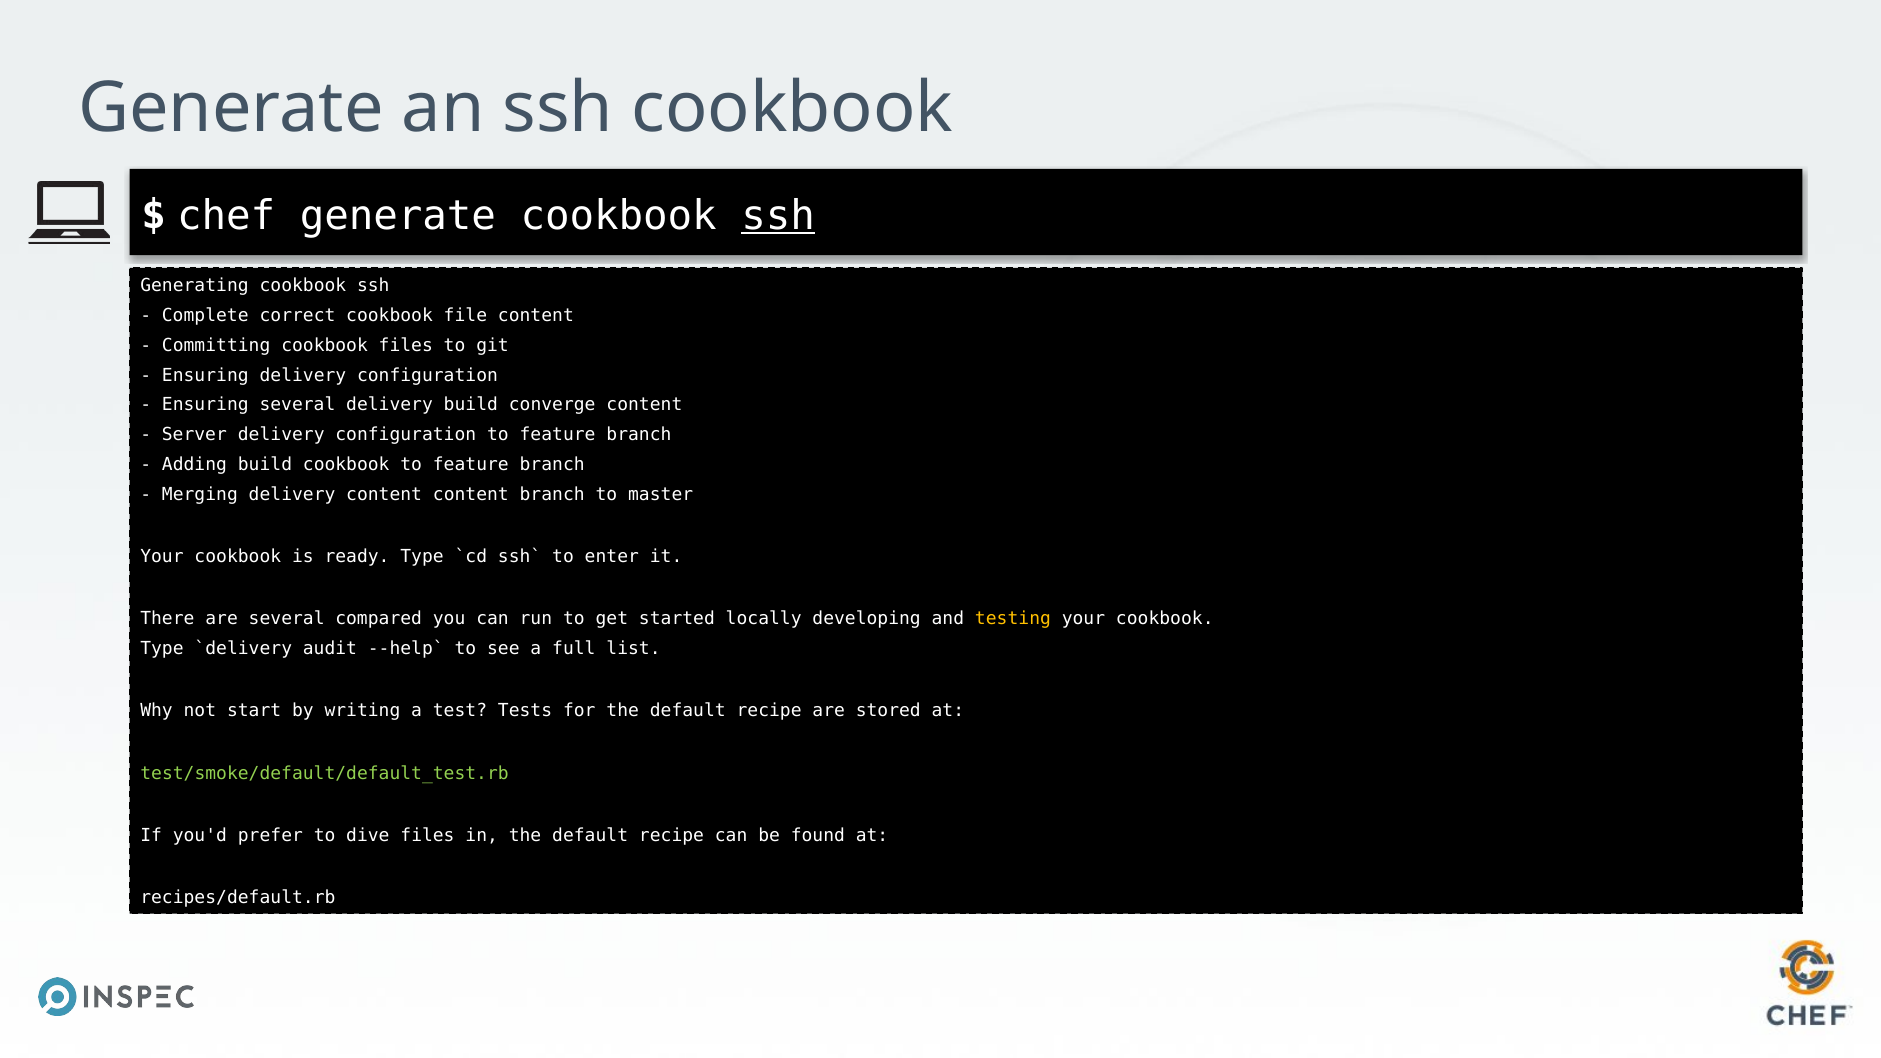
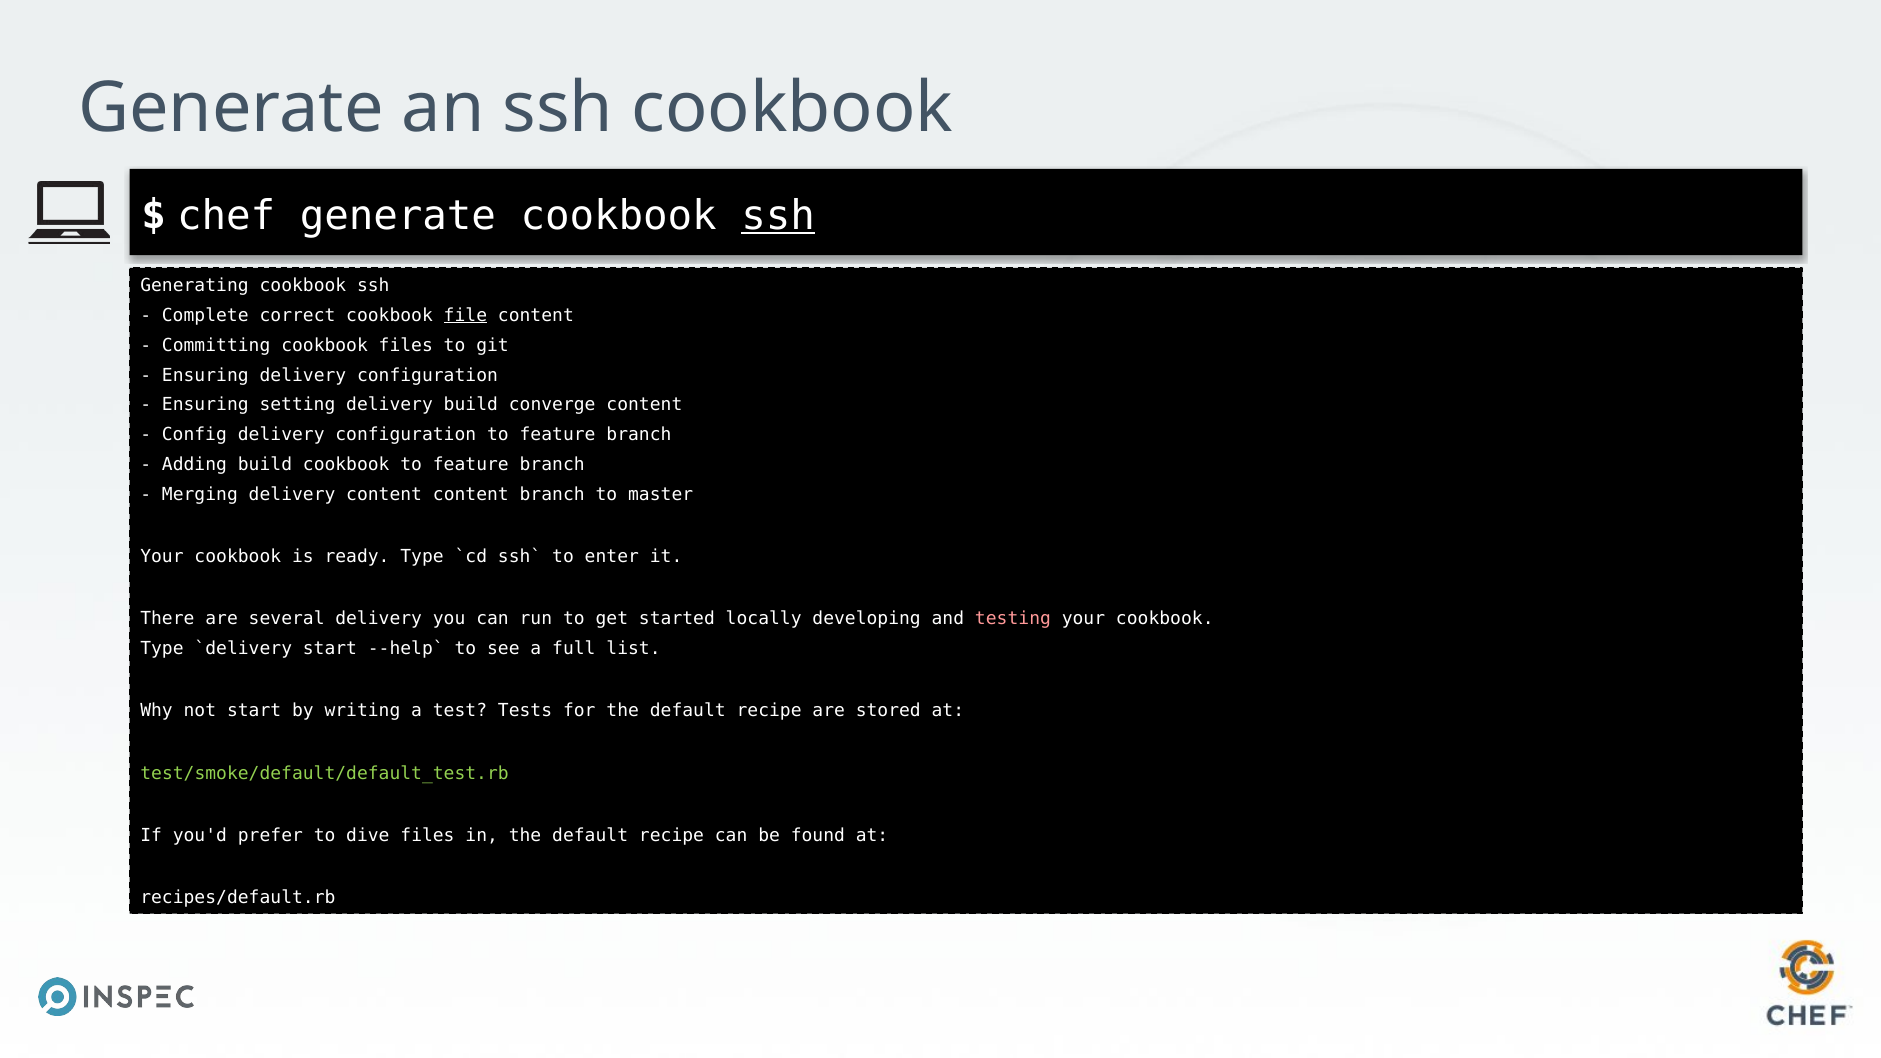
file underline: none -> present (465, 315)
Ensuring several: several -> setting (297, 405)
Server: Server -> Config (194, 435)
several compared: compared -> delivery (379, 619)
testing colour: yellow -> pink (1013, 619)
audit: audit -> start (330, 649)
